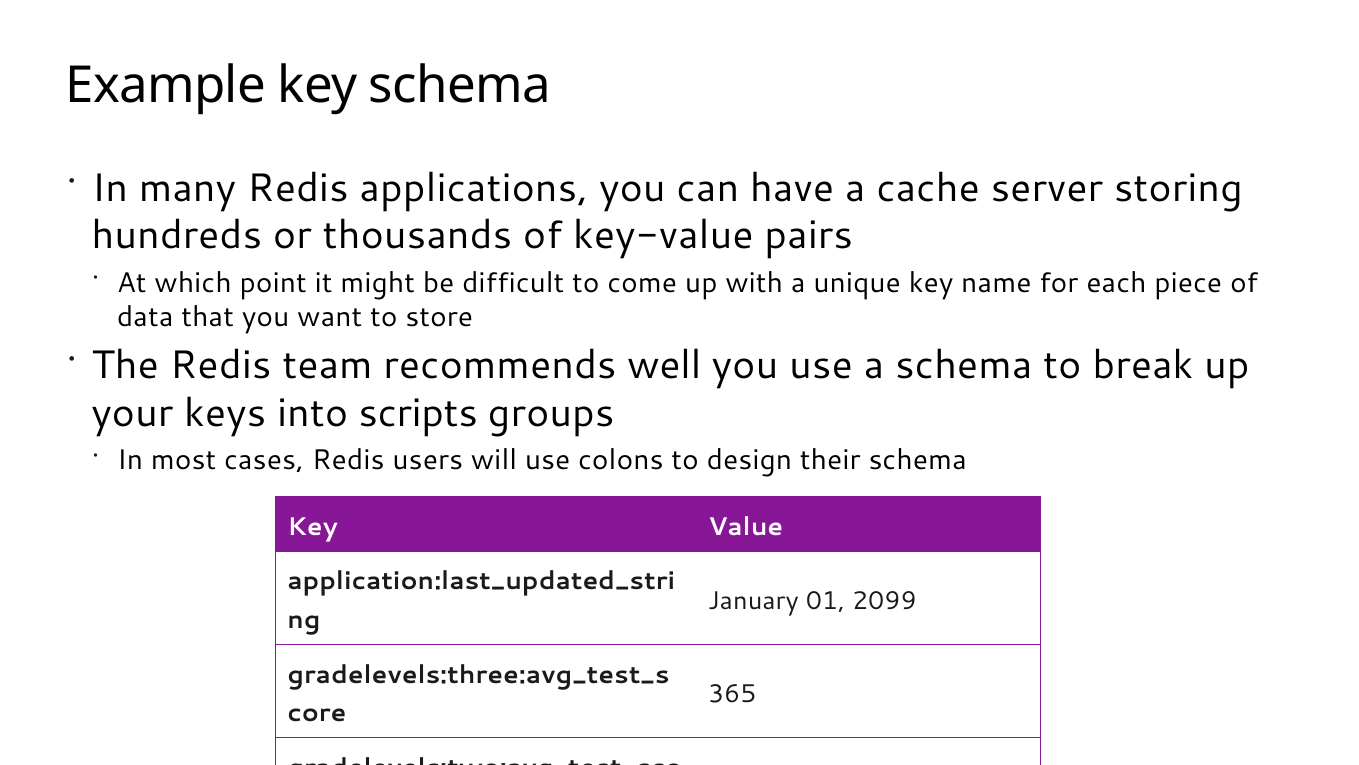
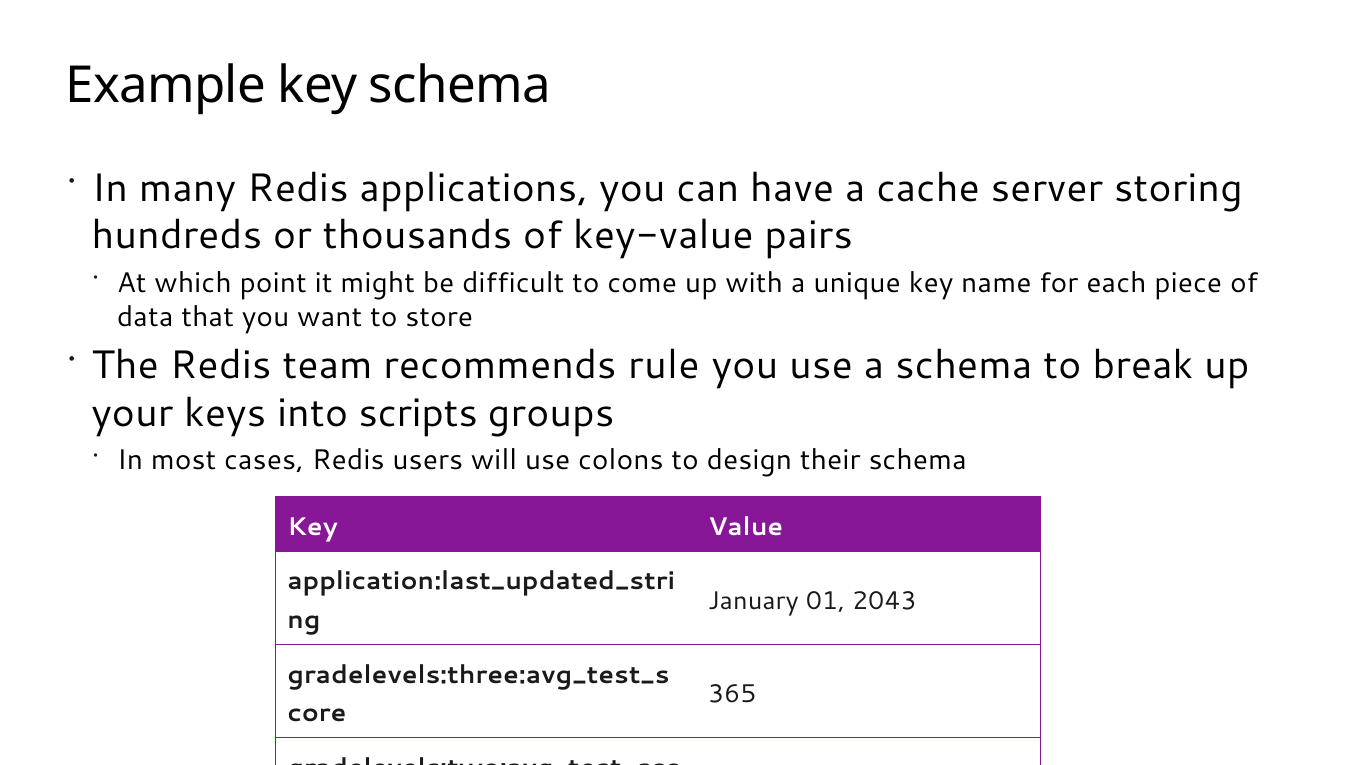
well: well -> rule (664, 365)
2099: 2099 -> 2043 (884, 600)
